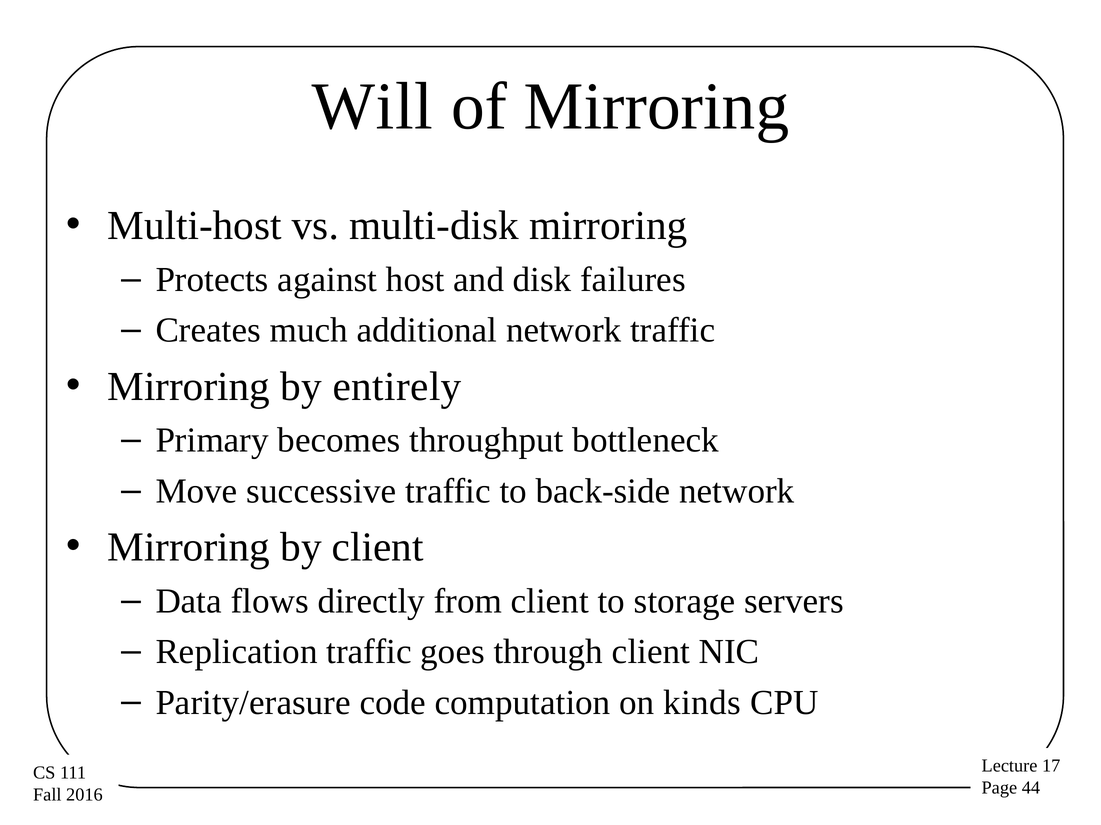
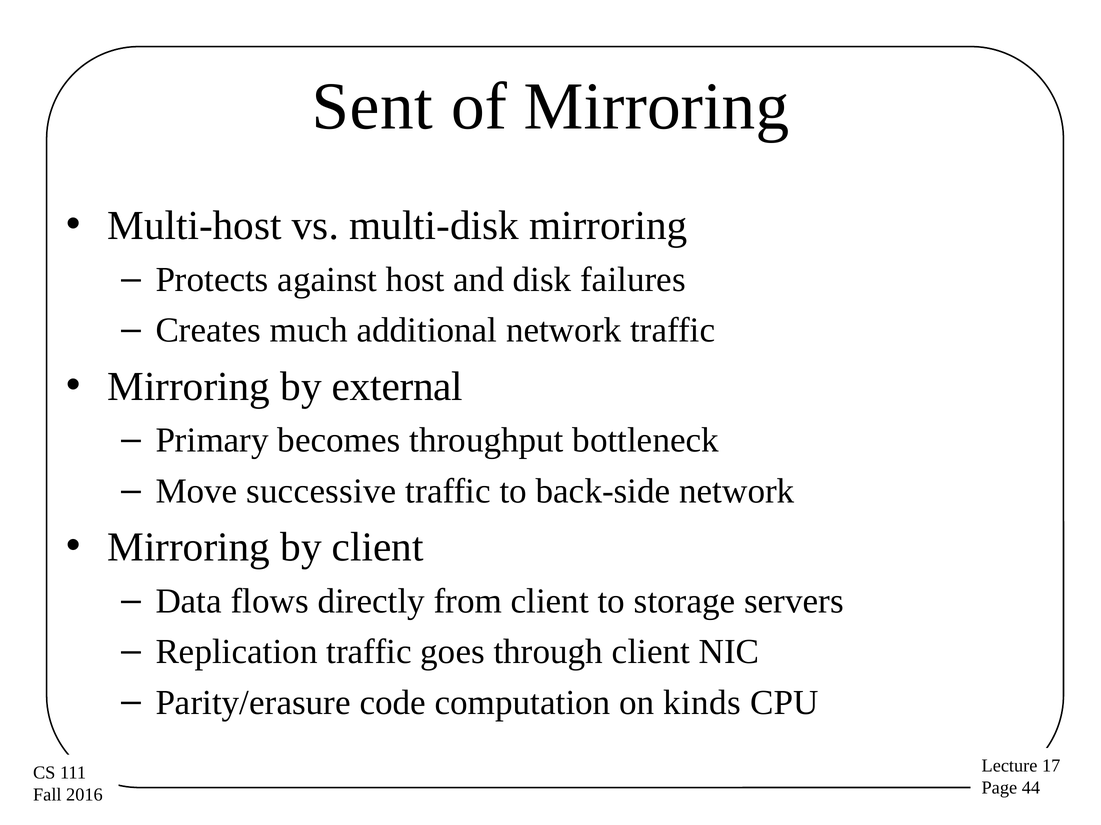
Will: Will -> Sent (372, 107)
entirely: entirely -> external (397, 387)
